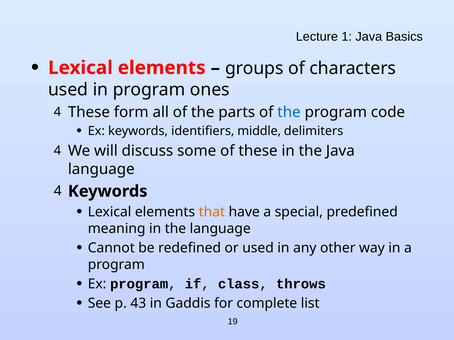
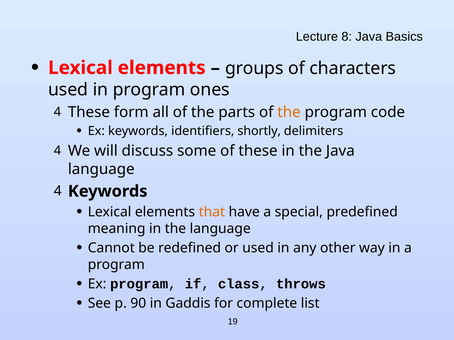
1: 1 -> 8 (347, 37)
the colour: blue -> orange (289, 112)
middle: middle -> shortly (259, 131)
43: 43 -> 90 (138, 304)
